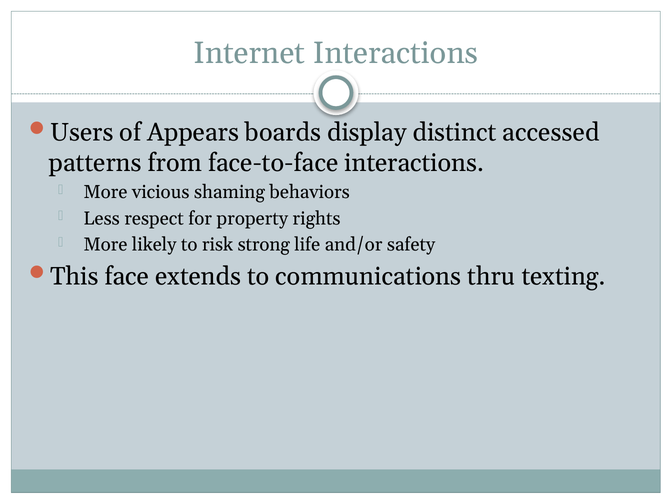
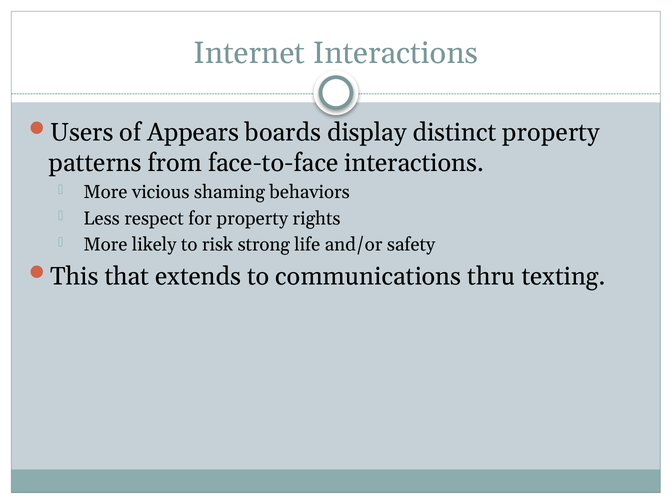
distinct accessed: accessed -> property (551, 132)
face: face -> that (127, 276)
